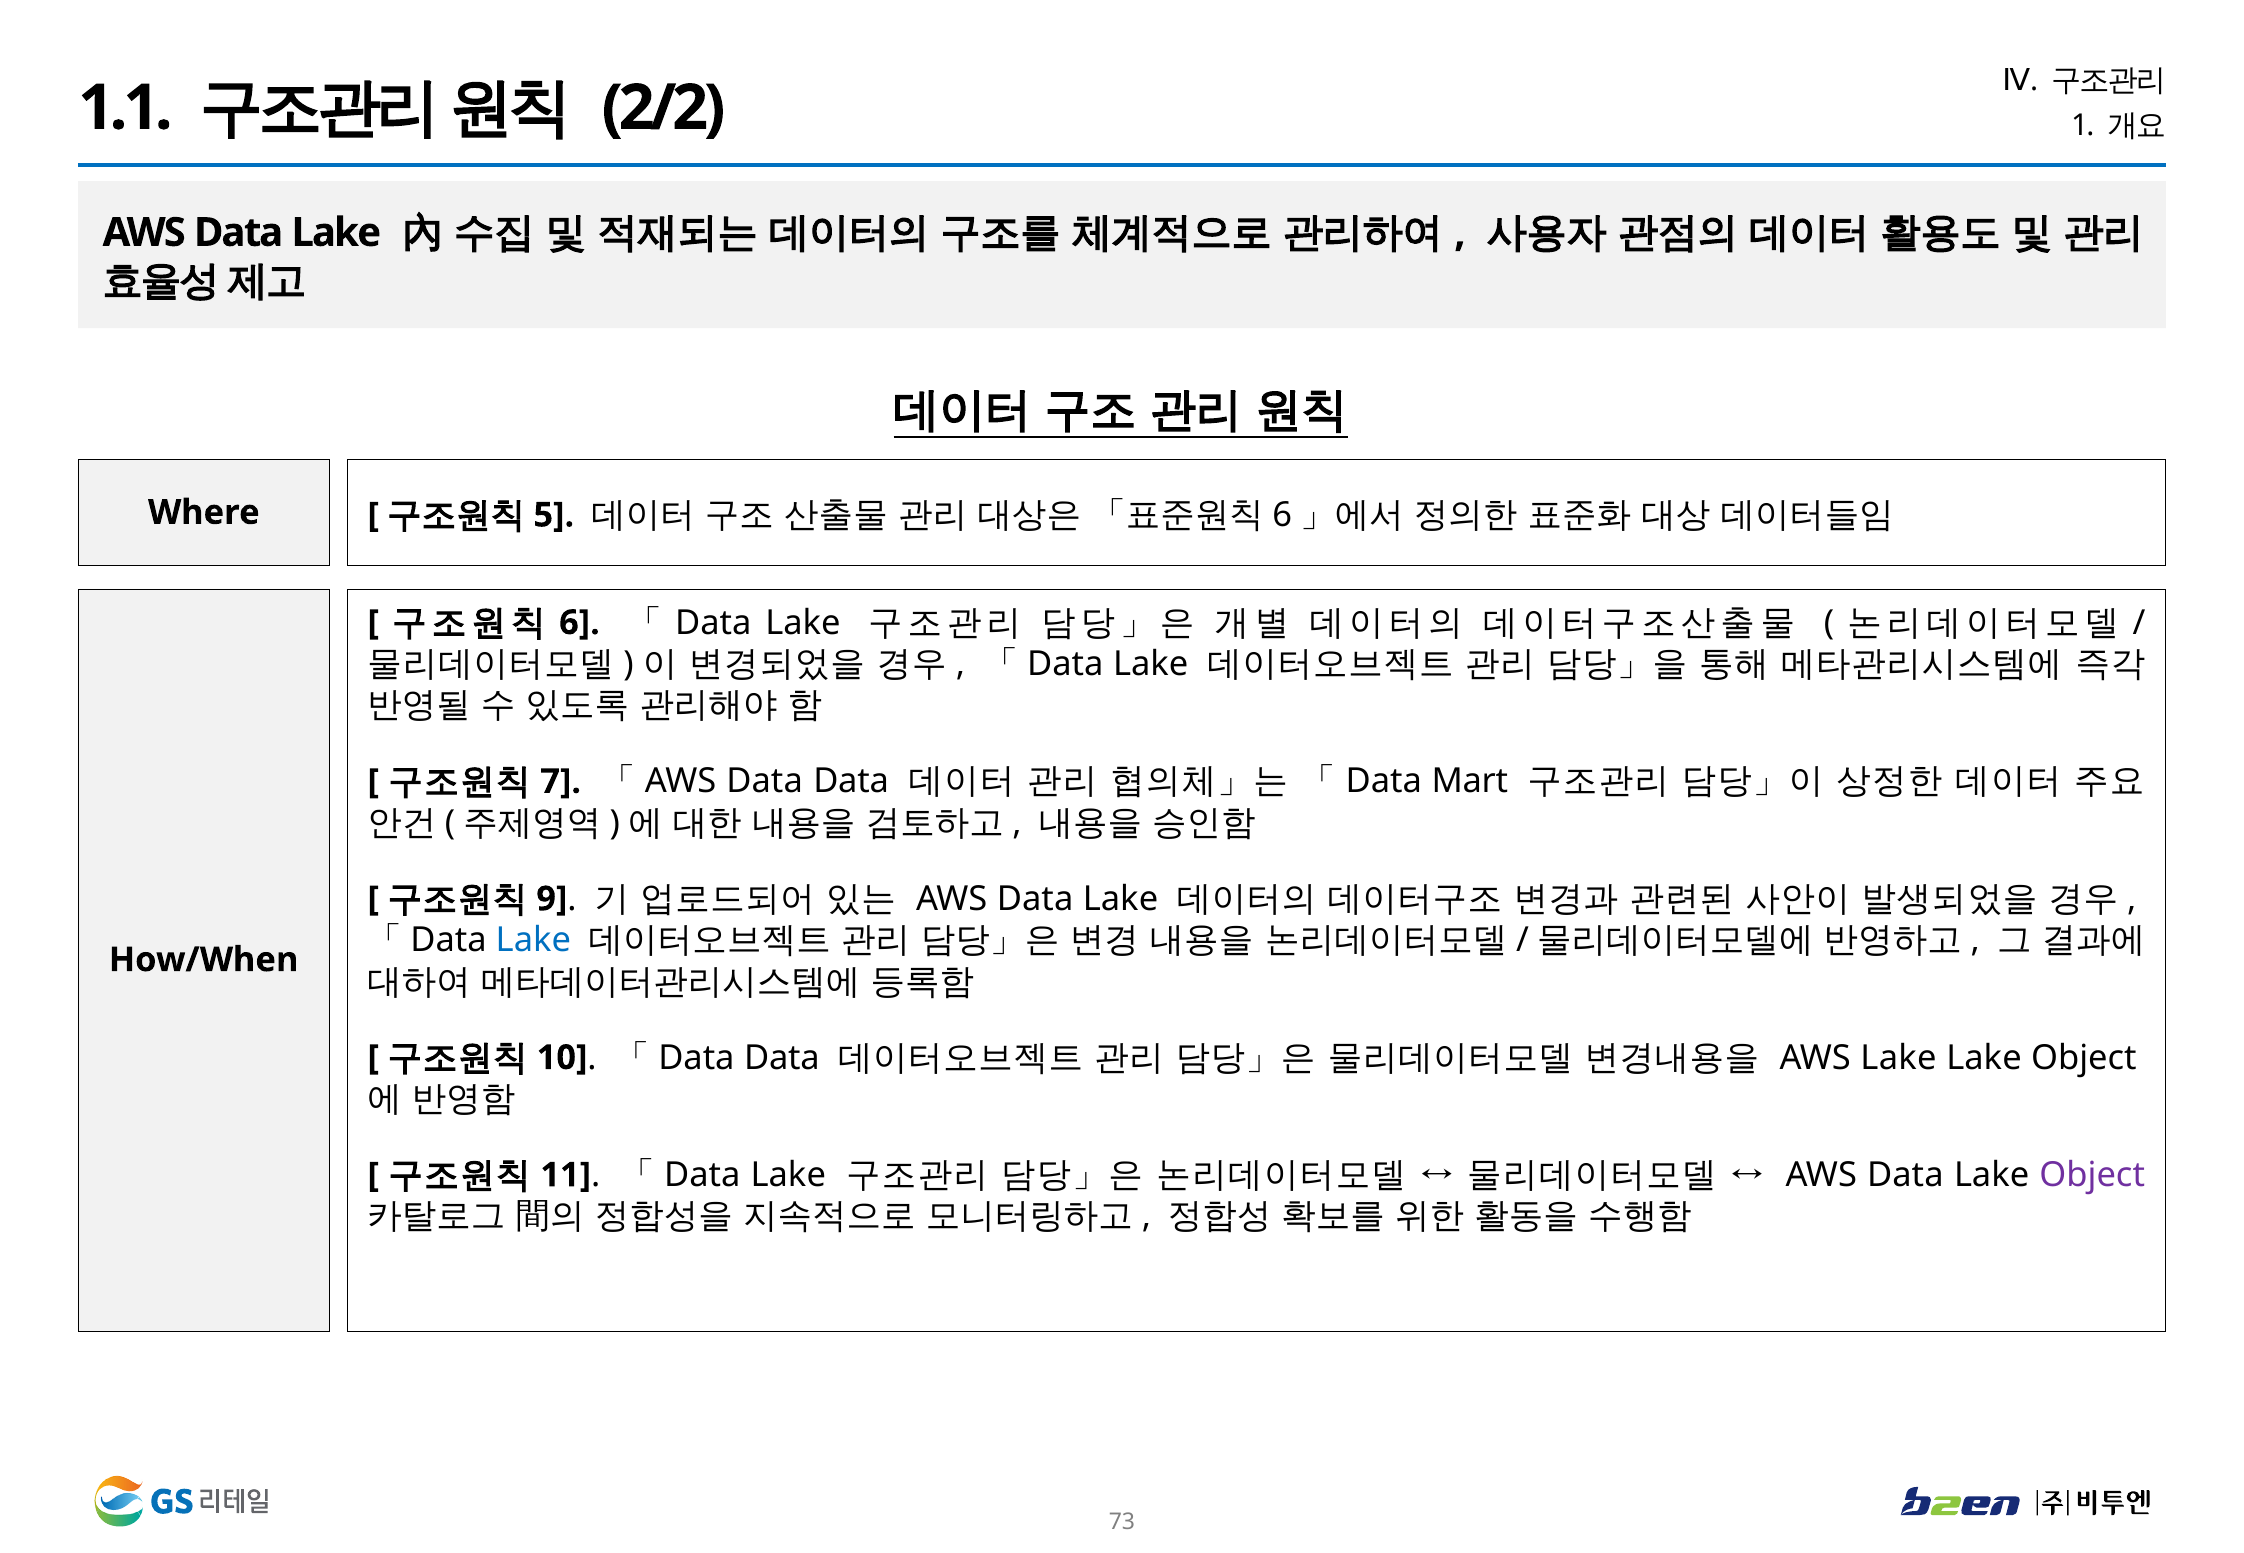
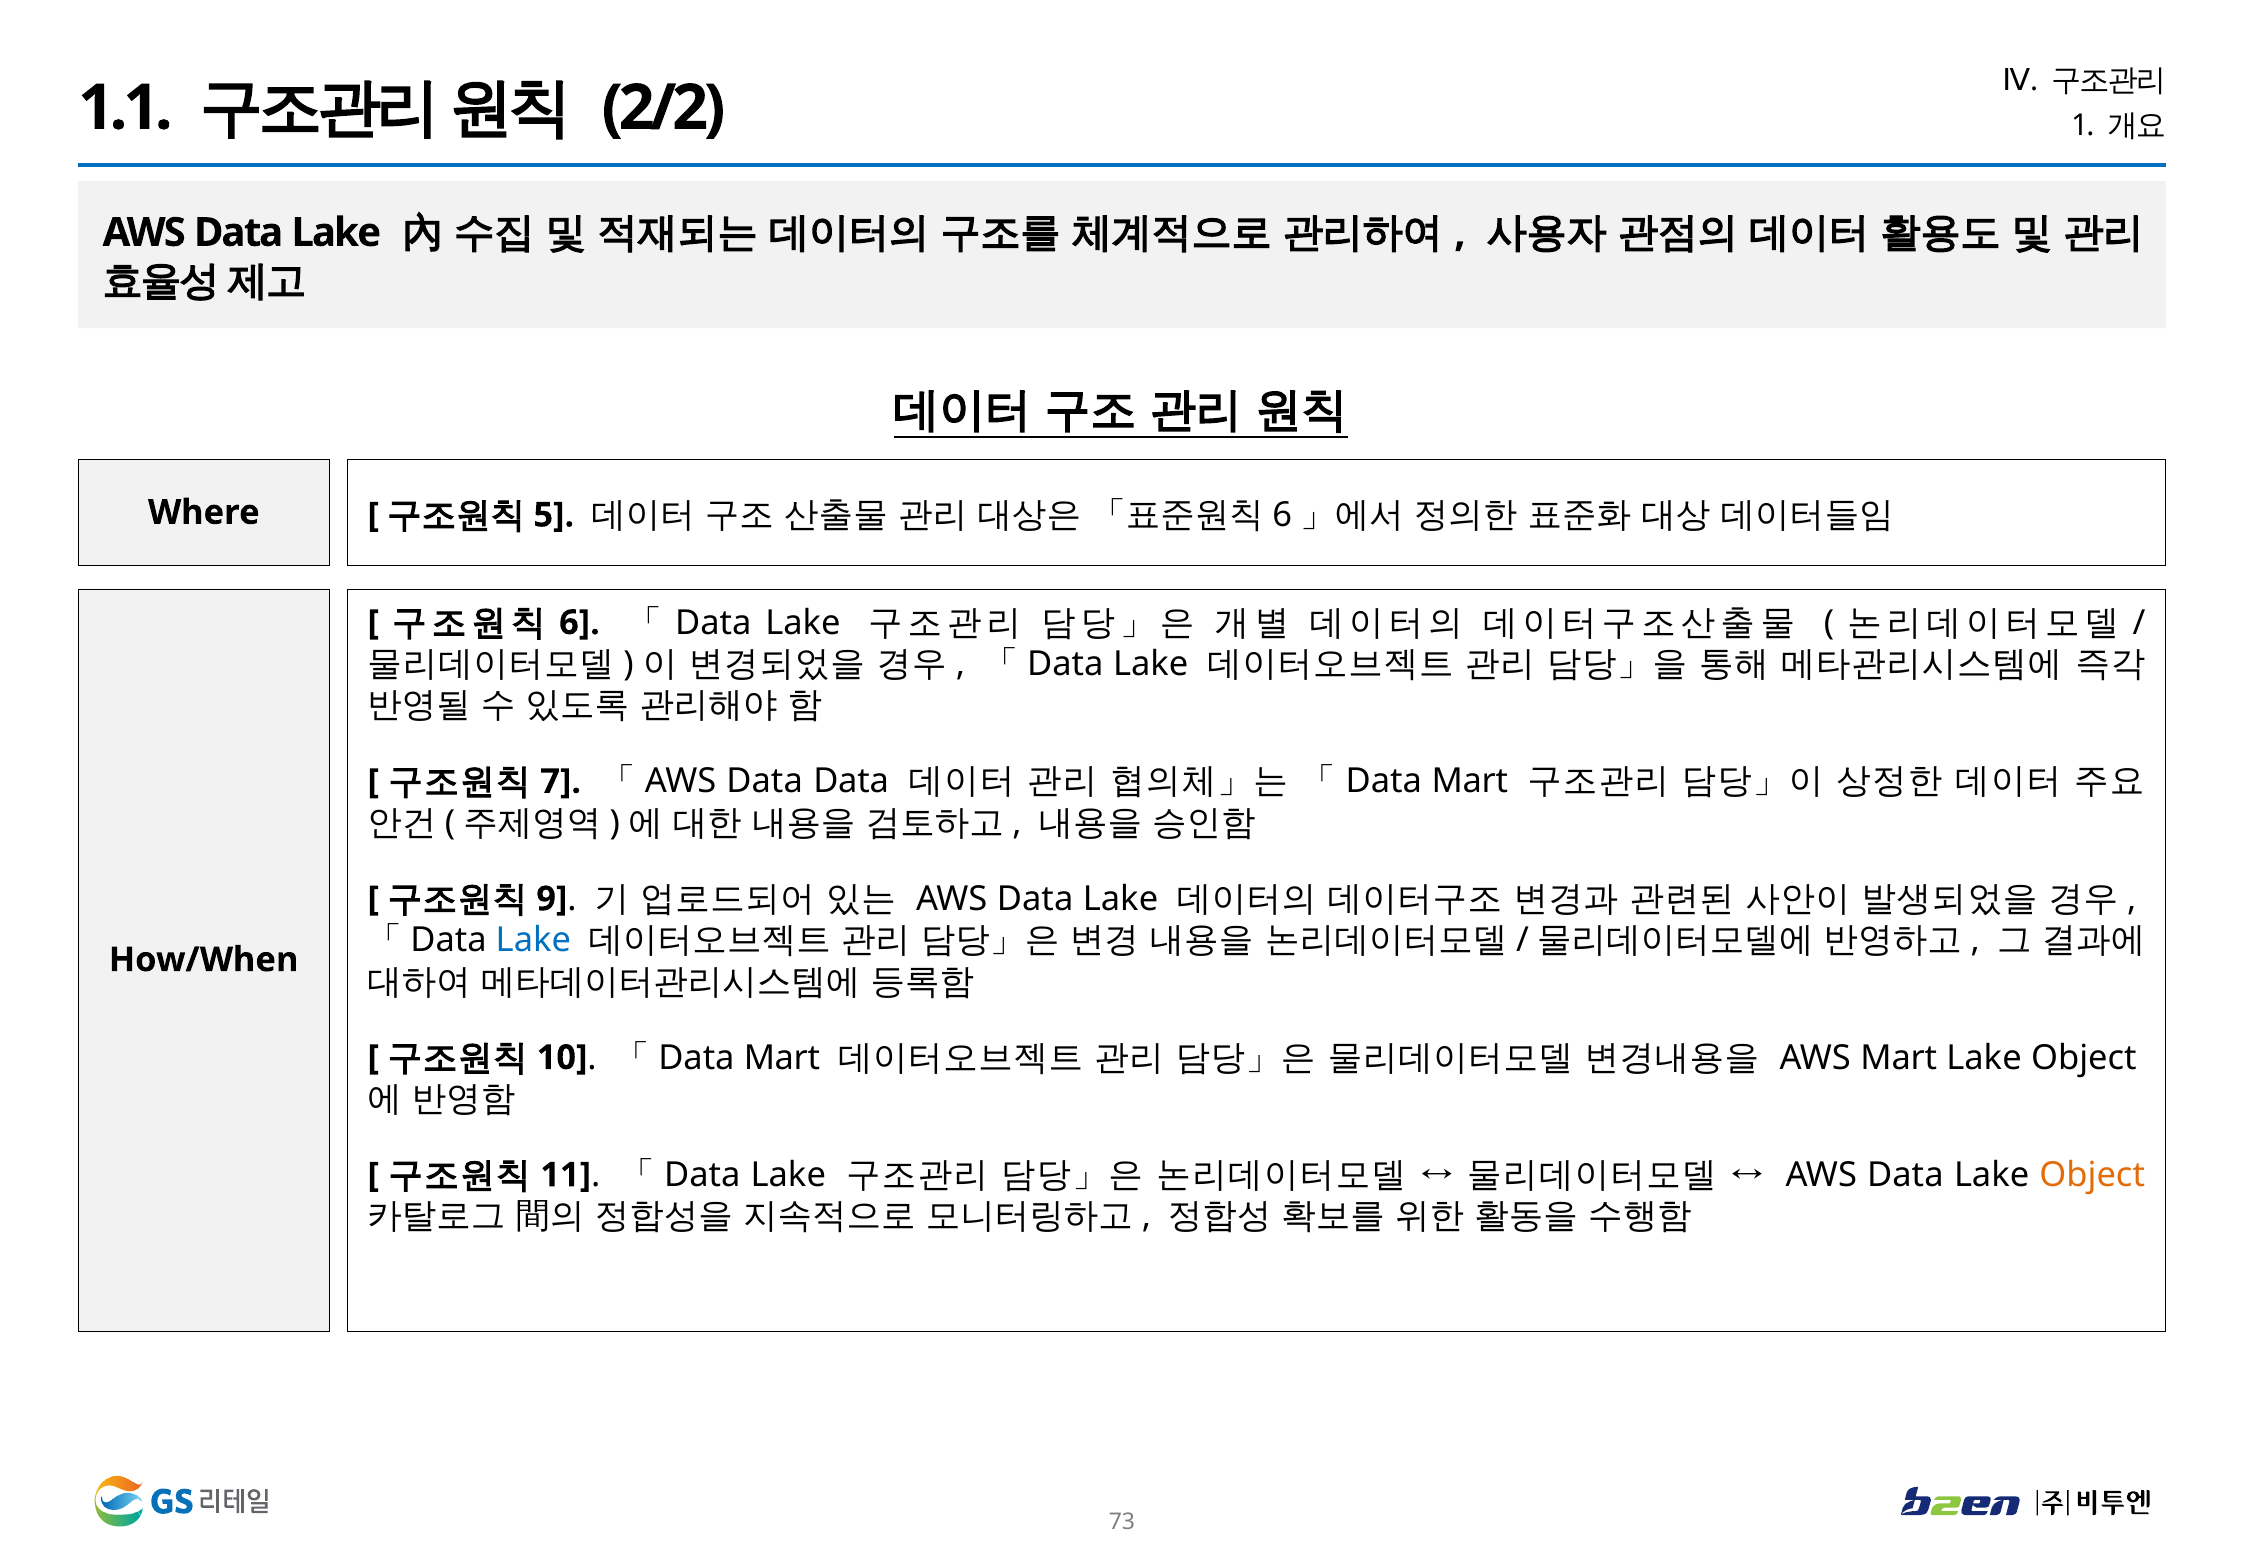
Data: Data -> Mart (782, 1058)
AWS Lake: Lake -> Mart (1899, 1058)
Object colour: purple -> orange (2092, 1175)
